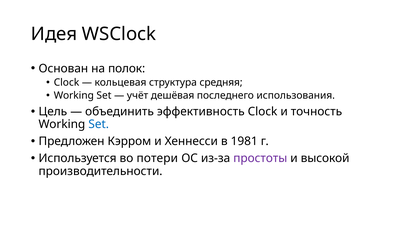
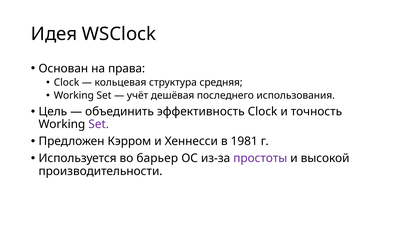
полок: полок -> права (127, 69)
Set colour: blue -> purple (99, 125)
потери: потери -> барьер (157, 159)
